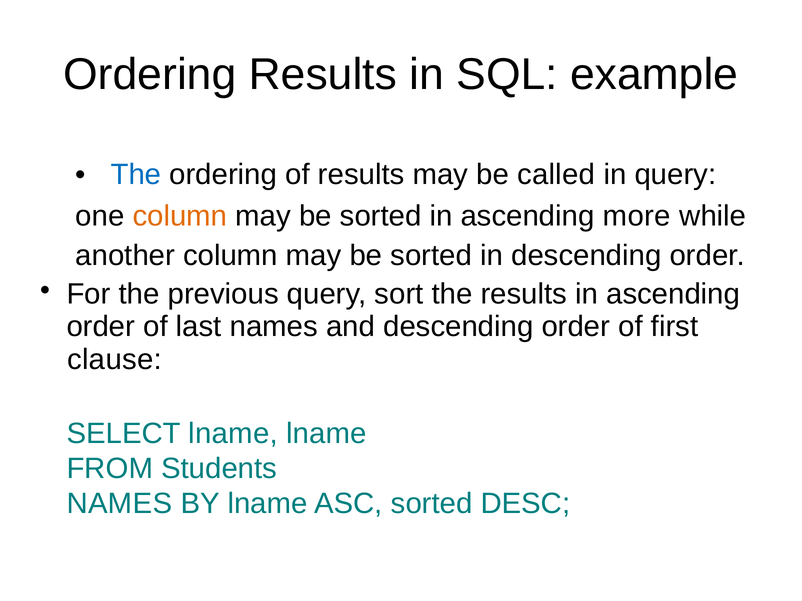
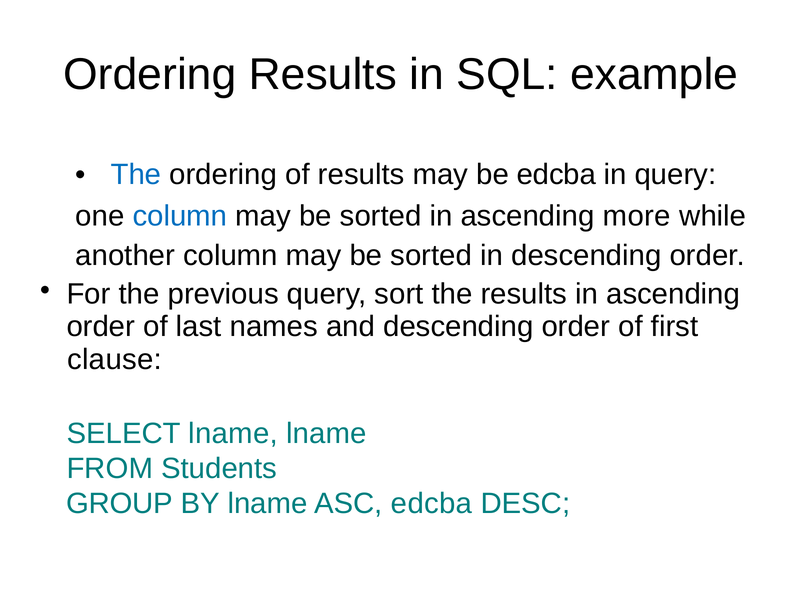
be called: called -> edcba (556, 175)
column colour: orange -> blue (180, 216)
NAMES: NAMES -> GROUP (120, 504)
ASC sorted: sorted -> edcba (432, 504)
